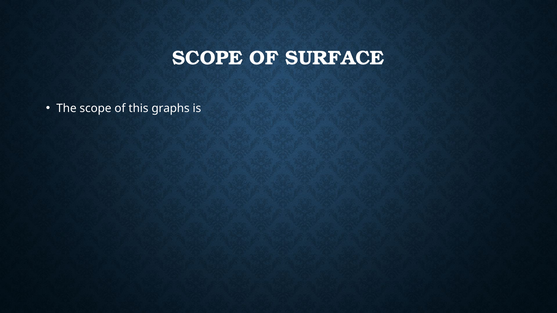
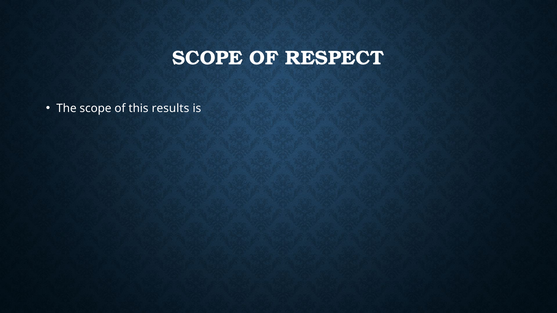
SURFACE: SURFACE -> RESPECT (335, 58)
graphs: graphs -> results (170, 108)
